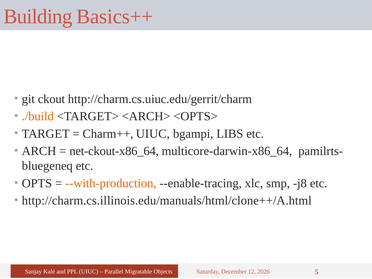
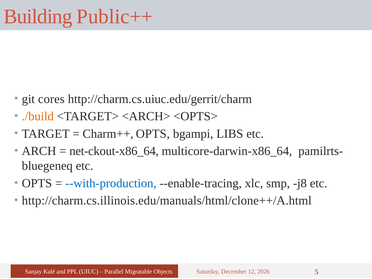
Basics++: Basics++ -> Public++ (115, 17)
ckout: ckout -> cores (51, 99)
Charm++ UIUC: UIUC -> OPTS (153, 134)
--with-production colour: orange -> blue (111, 183)
